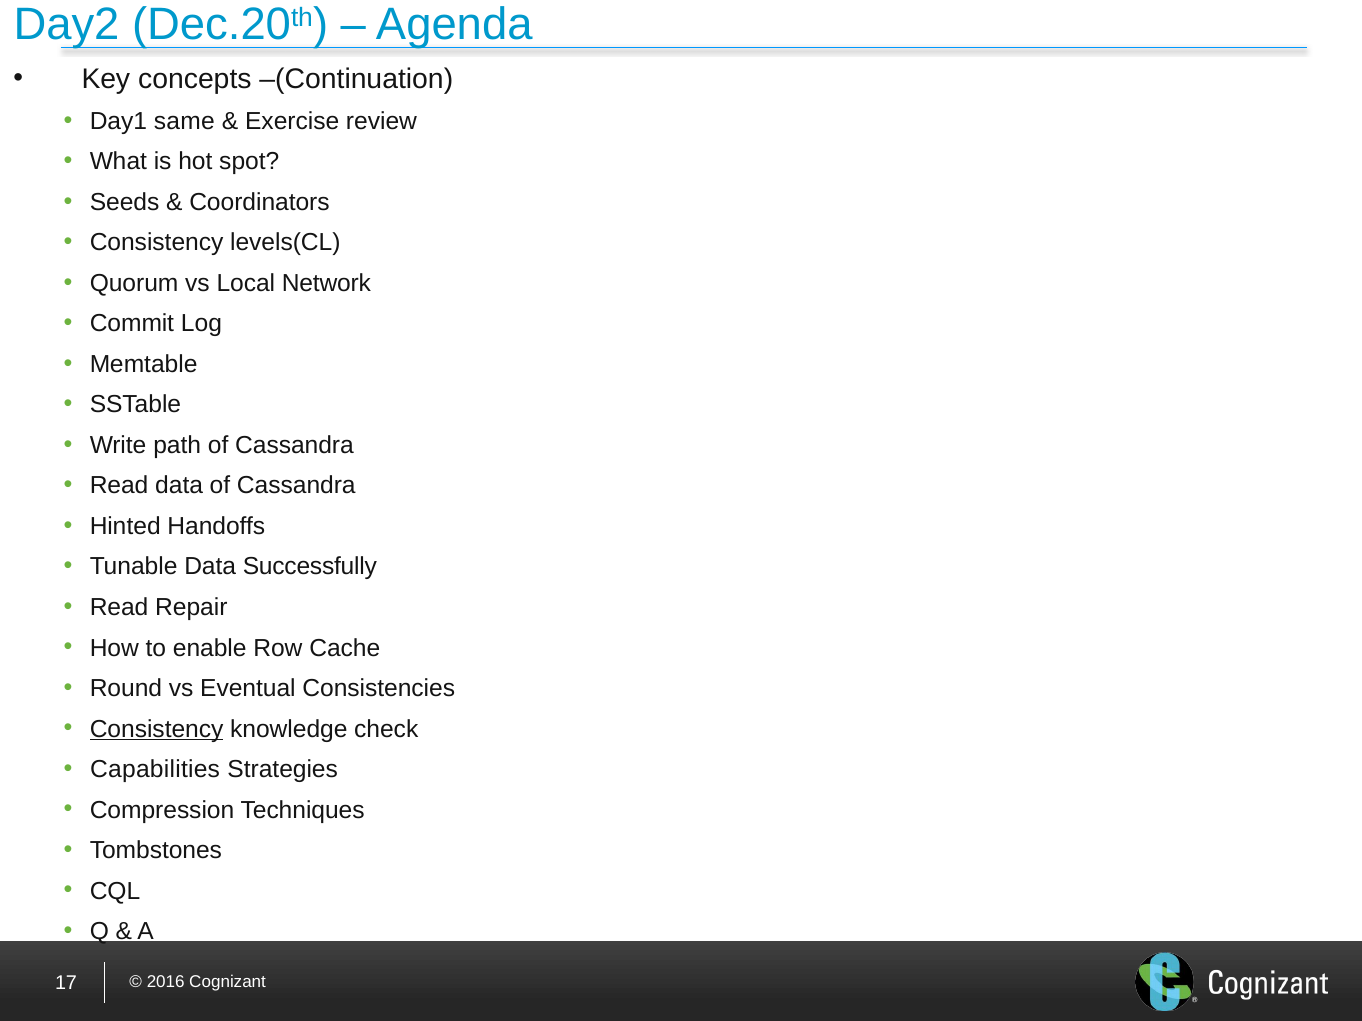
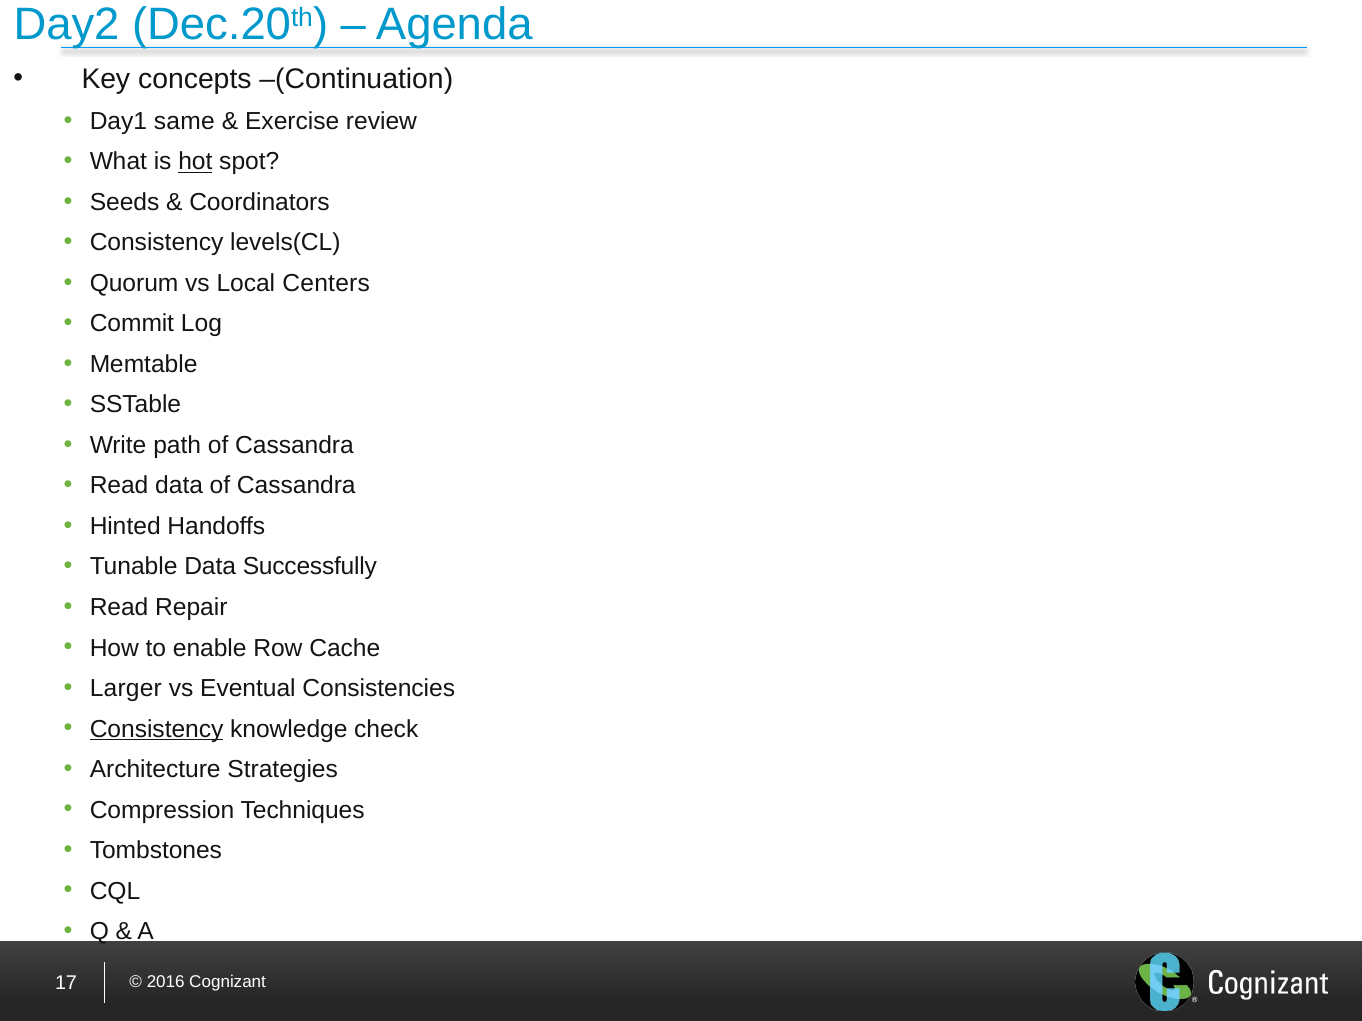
hot underline: none -> present (195, 162)
Network: Network -> Centers (326, 283)
Round: Round -> Larger (126, 689)
Capabilities: Capabilities -> Architecture (155, 770)
